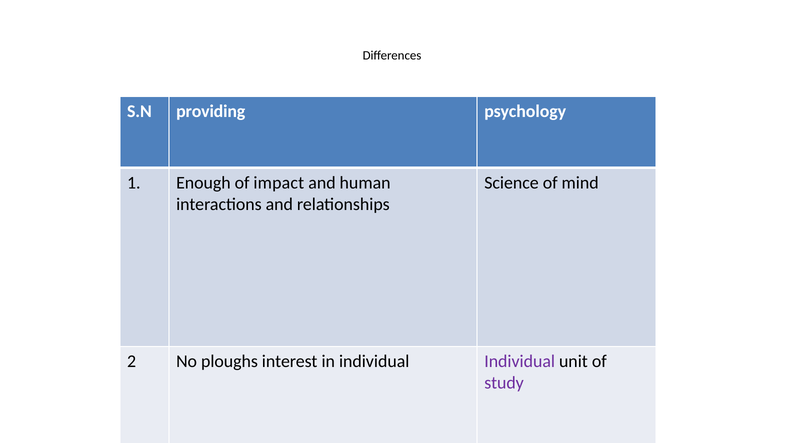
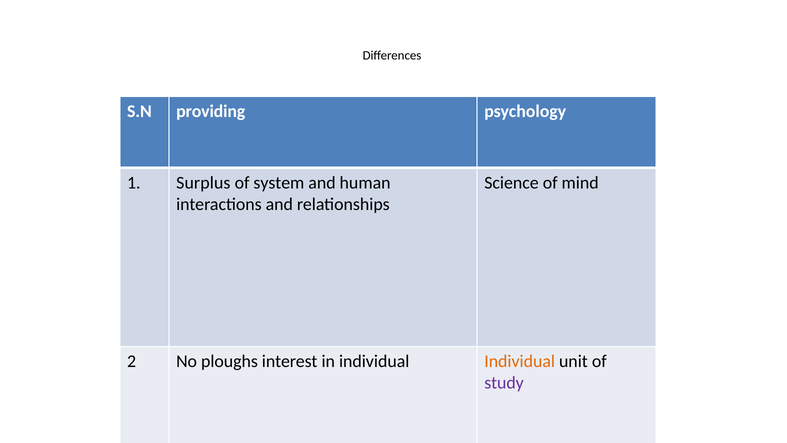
Enough: Enough -> Surplus (203, 182)
impact: impact -> system (279, 182)
Individual colour: purple -> orange (520, 361)
